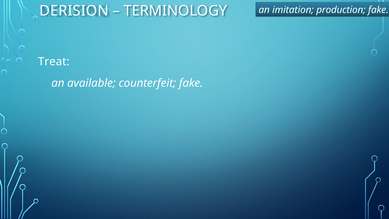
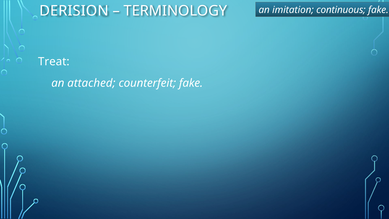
production: production -> continuous (341, 10)
available: available -> attached (91, 83)
